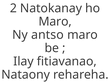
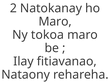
antso: antso -> tokoa (47, 35)
